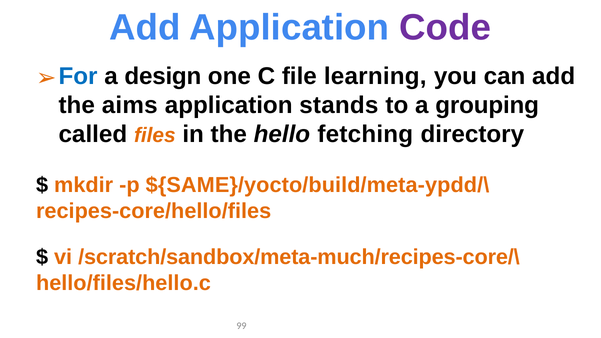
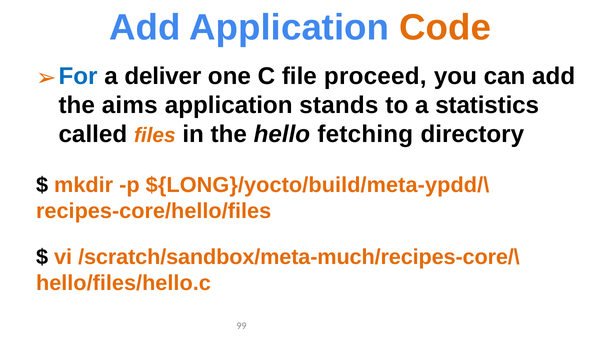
Code colour: purple -> orange (445, 28)
design: design -> deliver (163, 76)
learning: learning -> proceed (375, 76)
grouping: grouping -> statistics (487, 105)
${SAME}/yocto/build/meta-ypdd/\: ${SAME}/yocto/build/meta-ypdd/\ -> ${LONG}/yocto/build/meta-ypdd/\ (318, 185)
